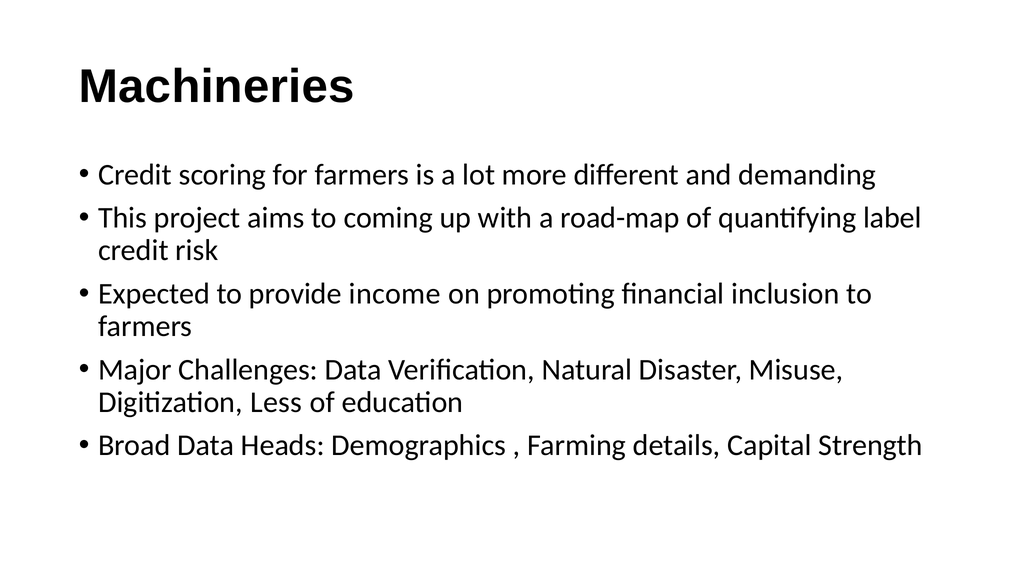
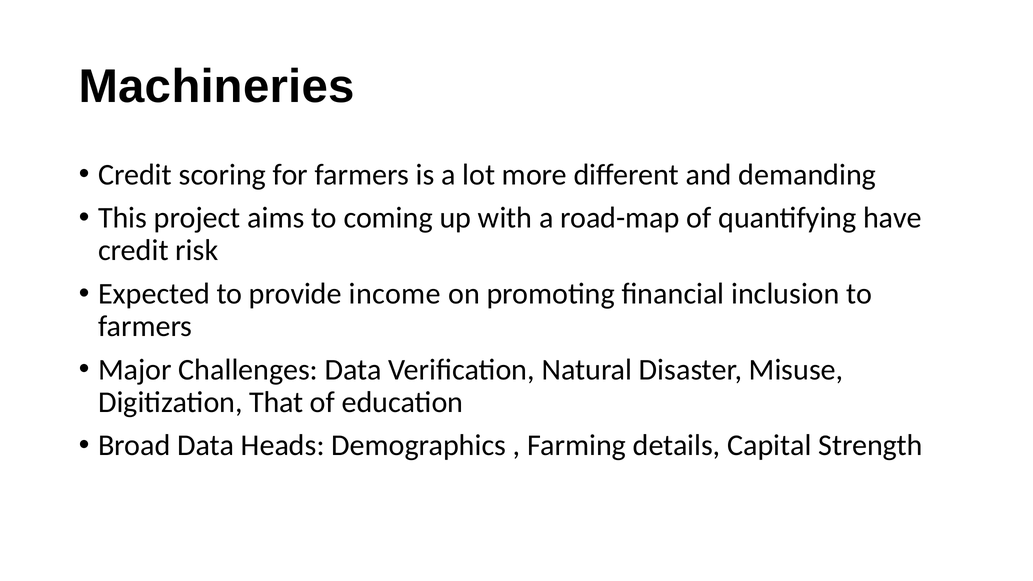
label: label -> have (892, 218)
Less: Less -> That (276, 402)
